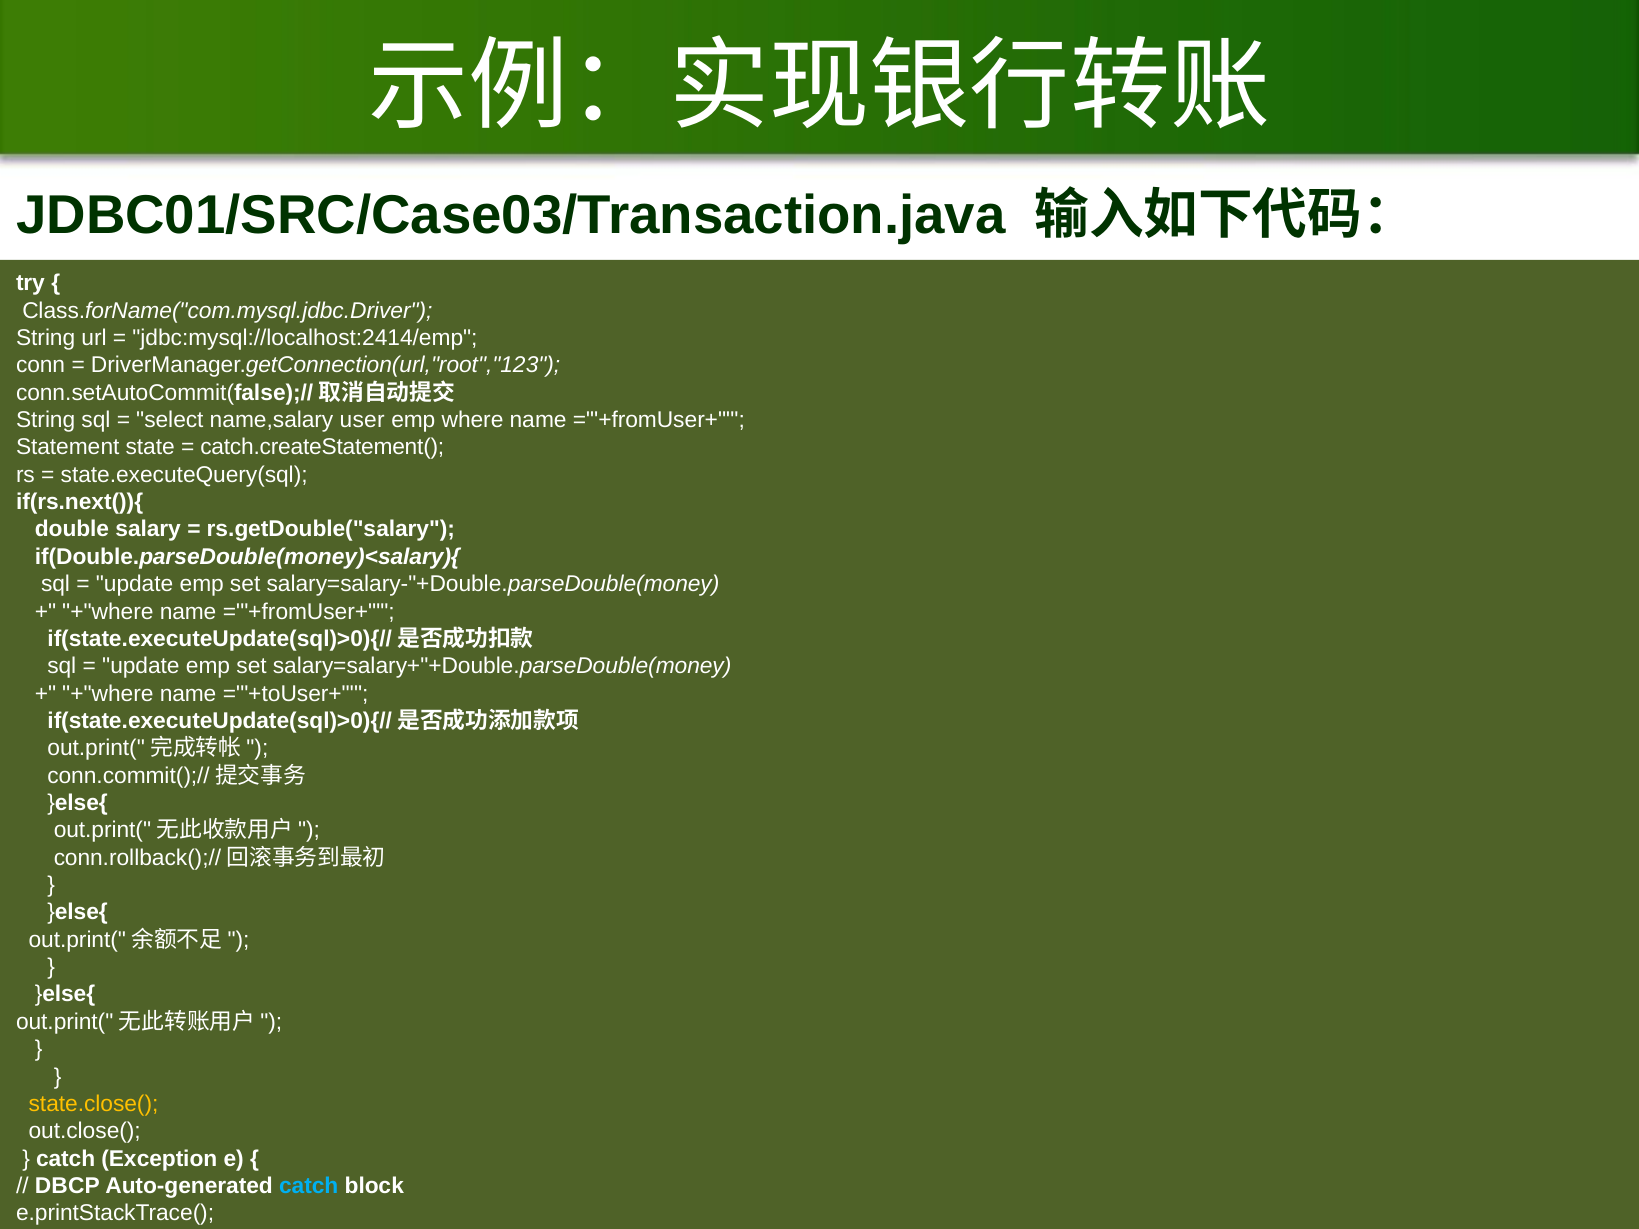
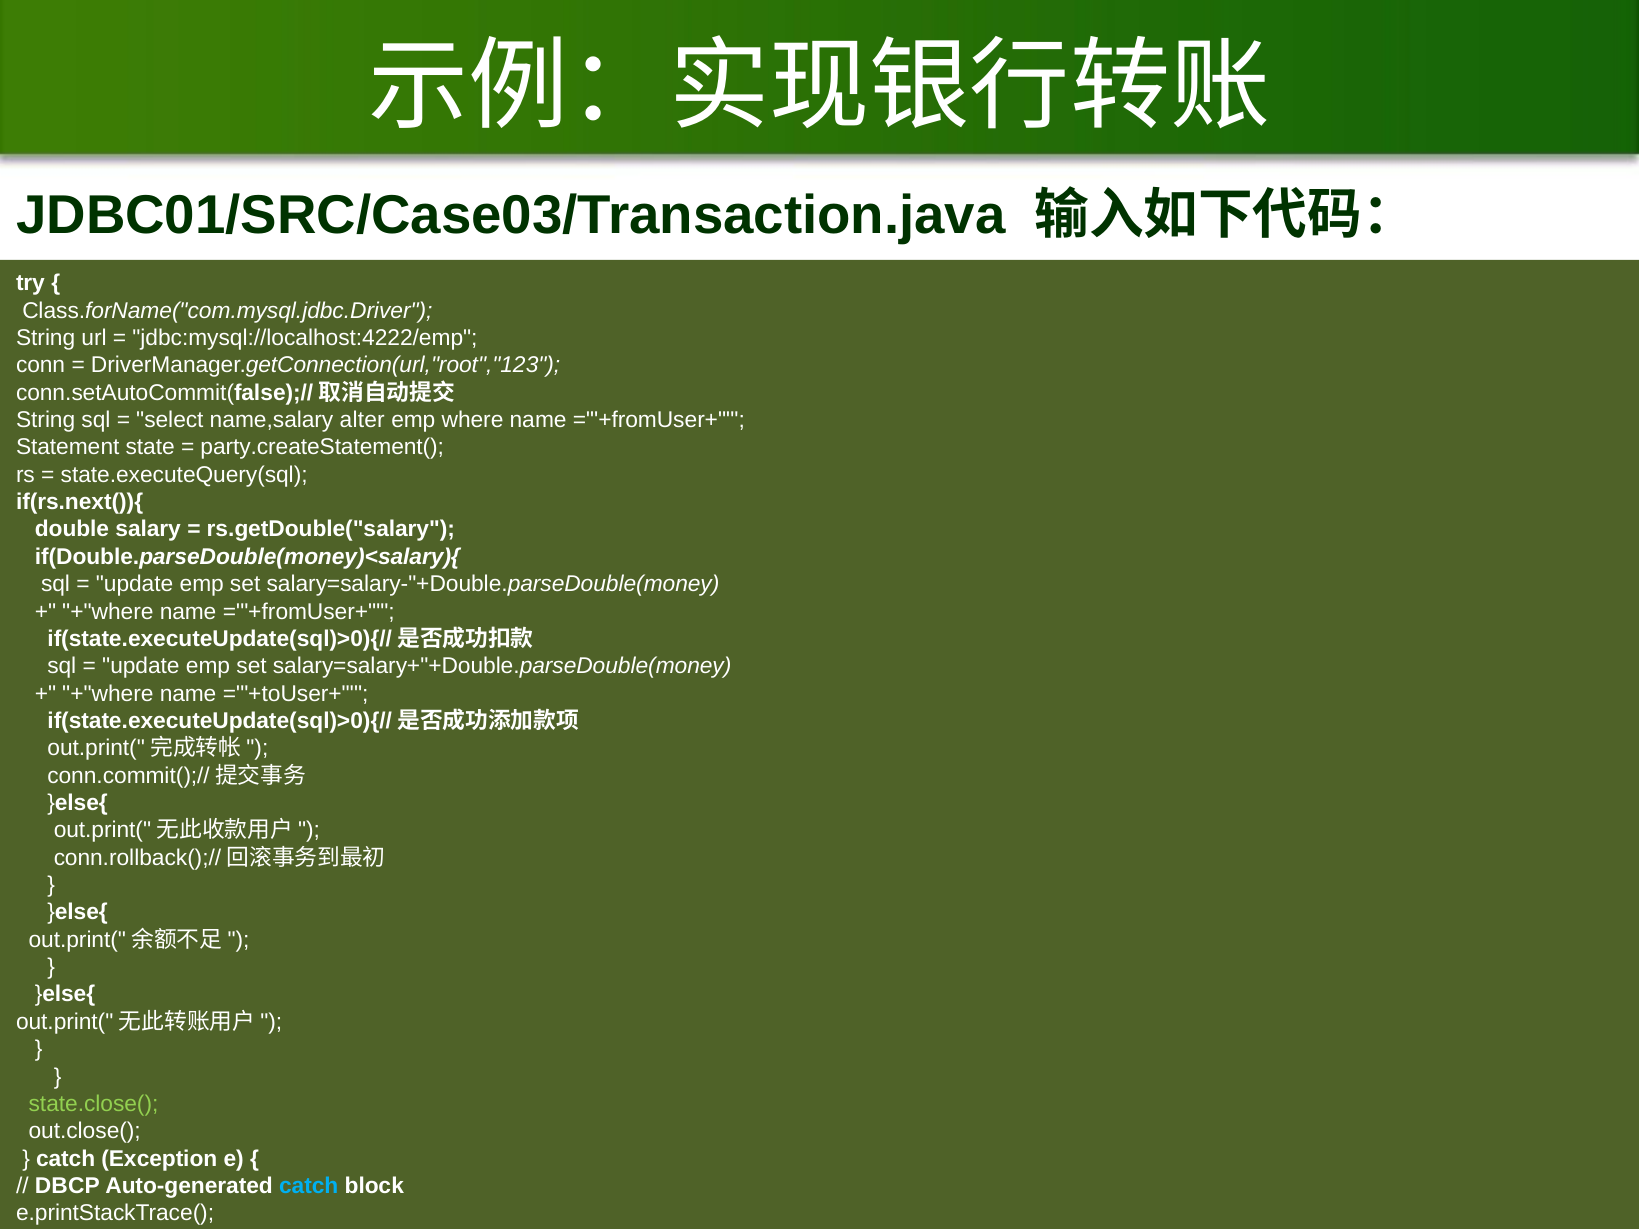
jdbc:mysql://localhost:2414/emp: jdbc:mysql://localhost:2414/emp -> jdbc:mysql://localhost:4222/emp (305, 338)
user: user -> alter (362, 420)
catch.createStatement(: catch.createStatement( -> party.createStatement( (322, 447)
state.close( colour: yellow -> light green (94, 1104)
